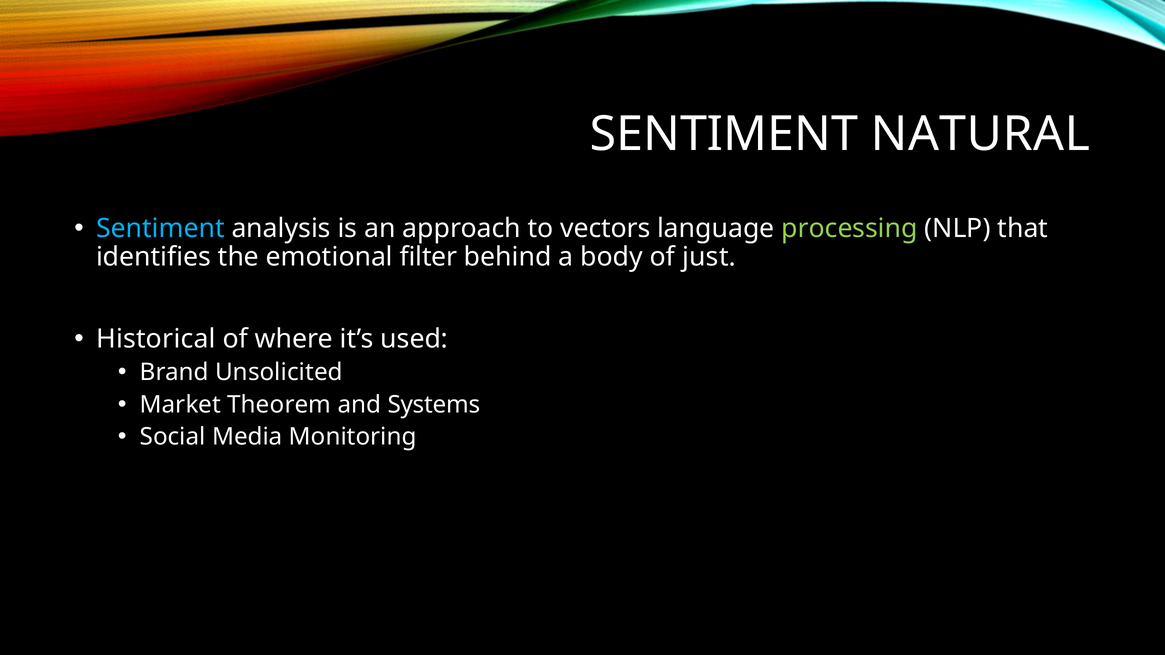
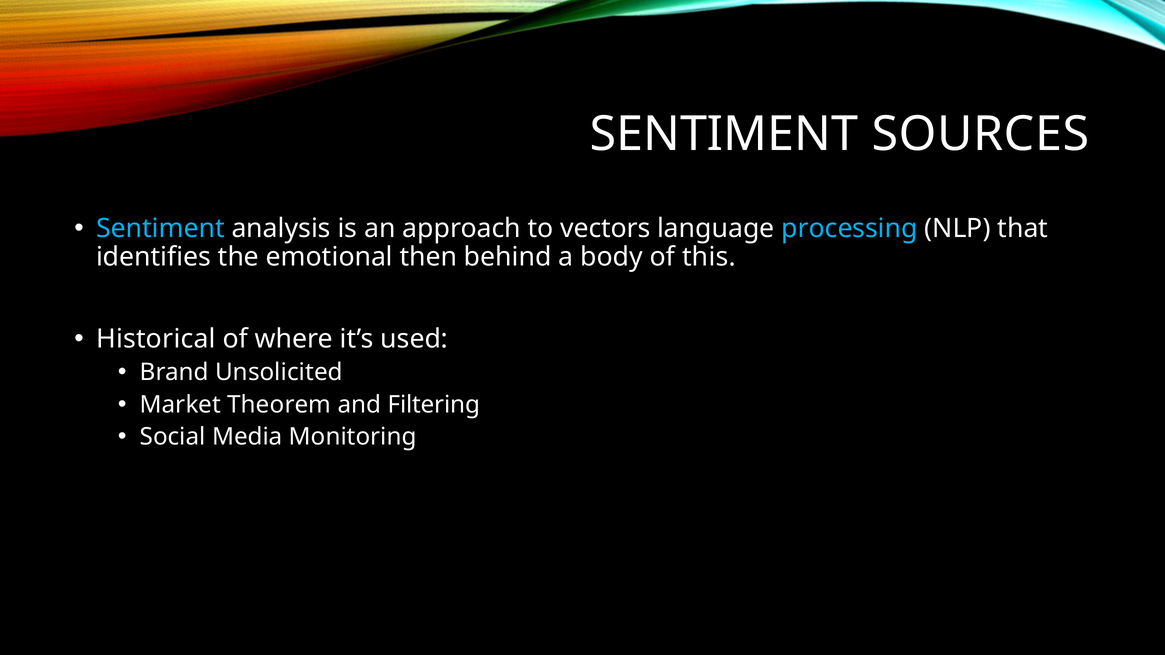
NATURAL: NATURAL -> SOURCES (980, 134)
processing colour: light green -> light blue (849, 228)
filter: filter -> then (428, 257)
just: just -> this (709, 257)
Systems: Systems -> Filtering (434, 405)
